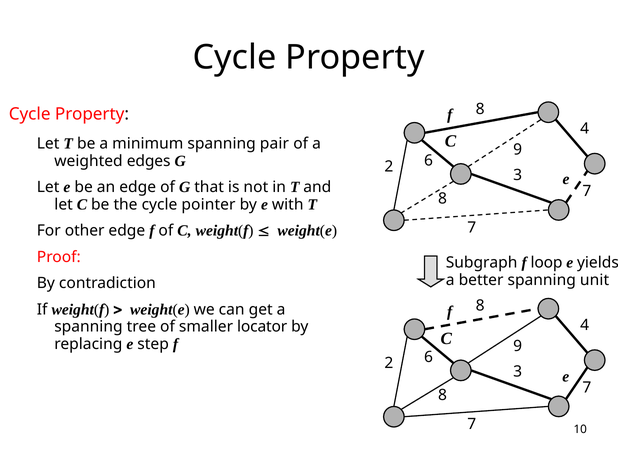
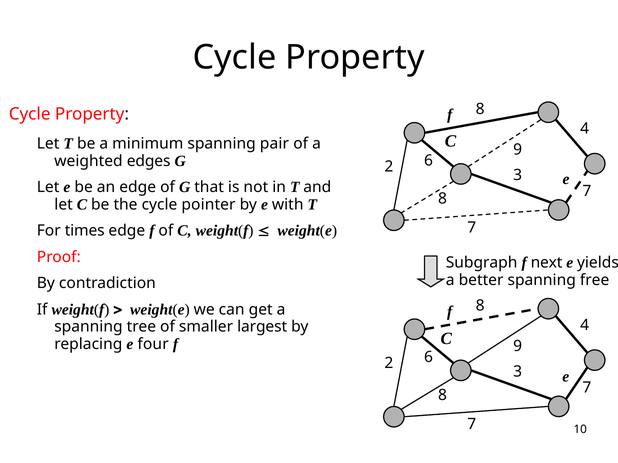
other: other -> times (85, 231)
loop: loop -> next (547, 263)
unit: unit -> free (595, 280)
locator: locator -> largest (262, 327)
step: step -> four (153, 344)
